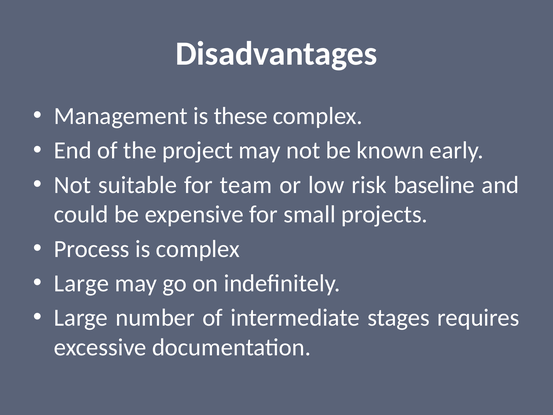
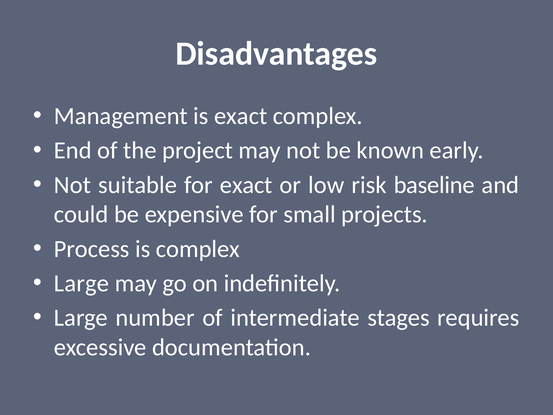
is these: these -> exact (241, 116)
for team: team -> exact (246, 185)
